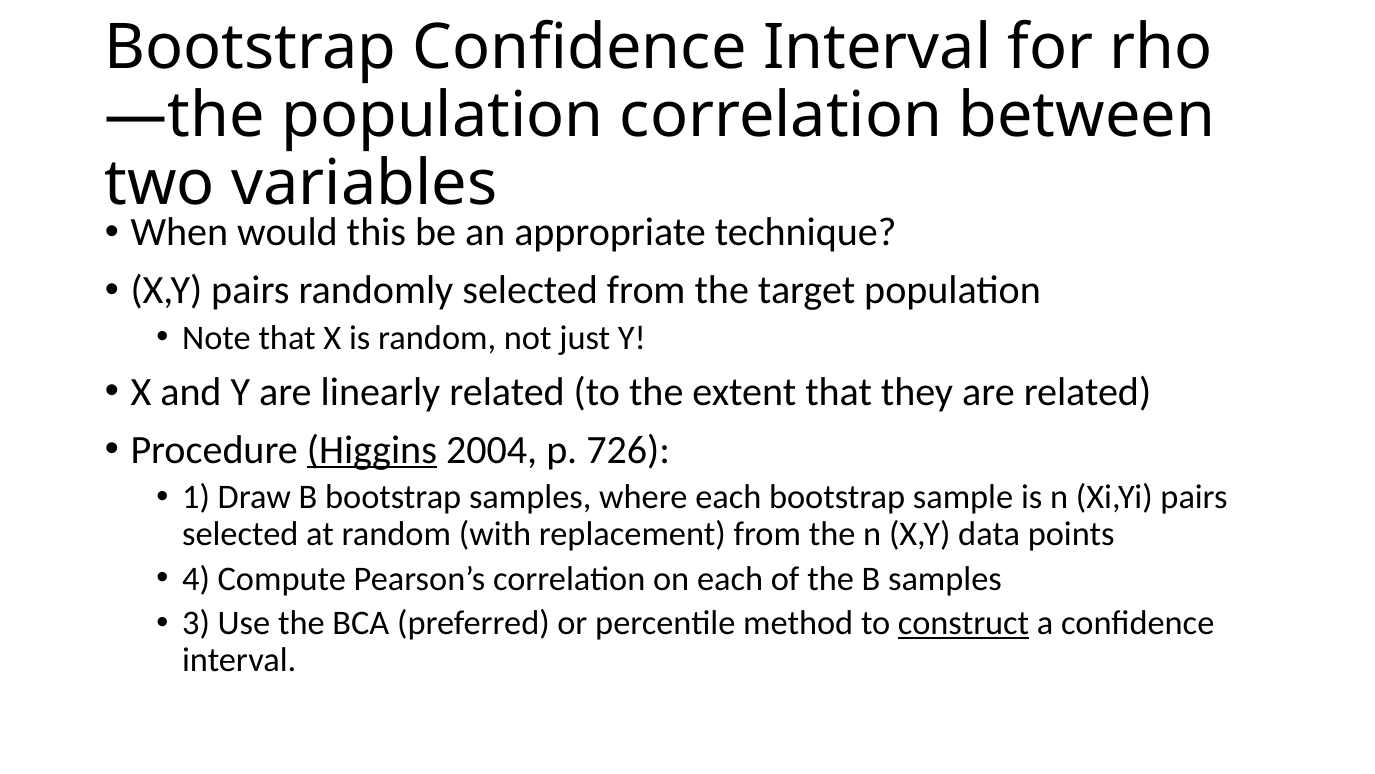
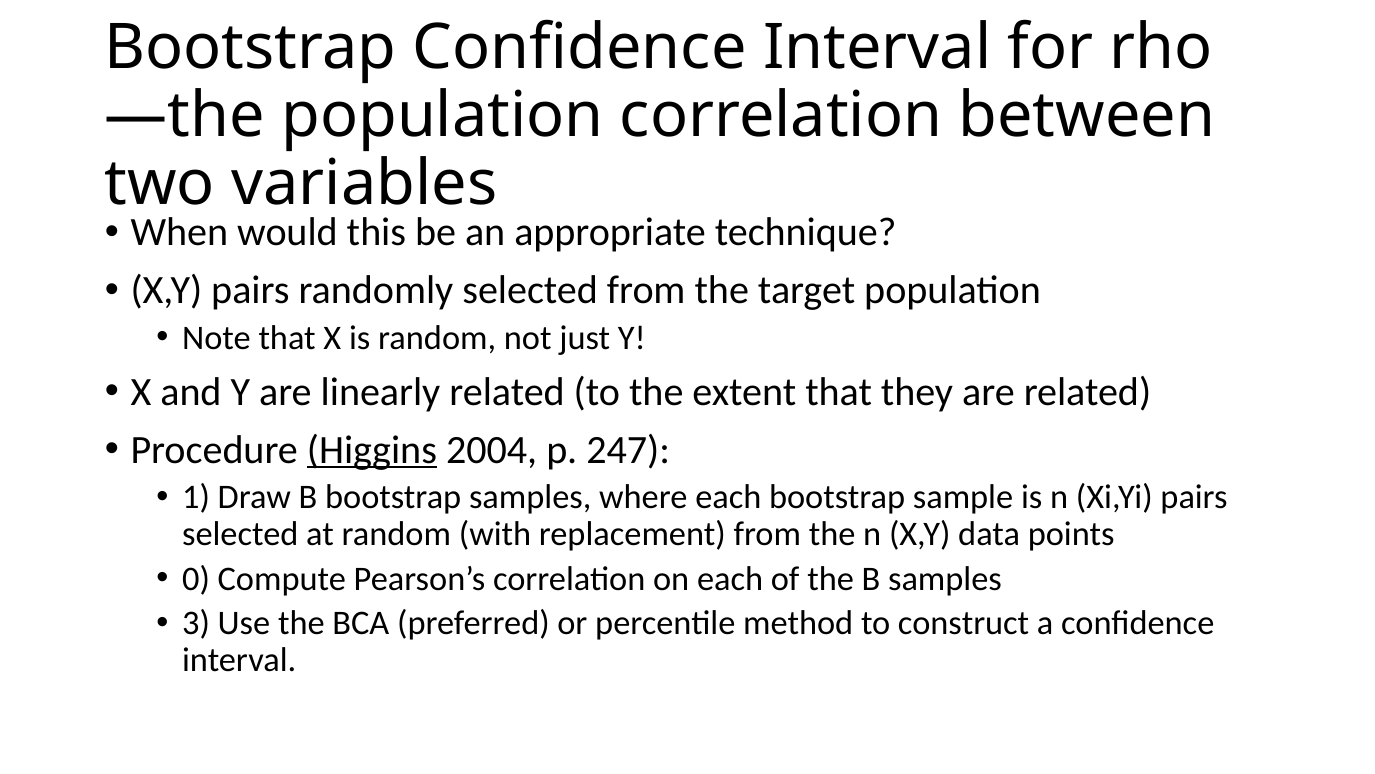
726: 726 -> 247 (628, 450)
4: 4 -> 0 (196, 578)
construct underline: present -> none (964, 623)
